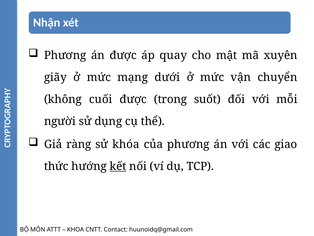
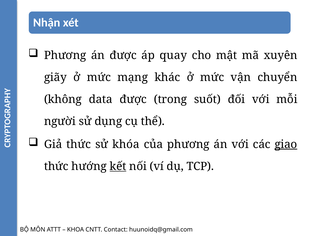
dưới: dưới -> khác (167, 77)
cuối: cuối -> data (101, 99)
Giả ràng: ràng -> thức (79, 144)
giao underline: none -> present (286, 144)
